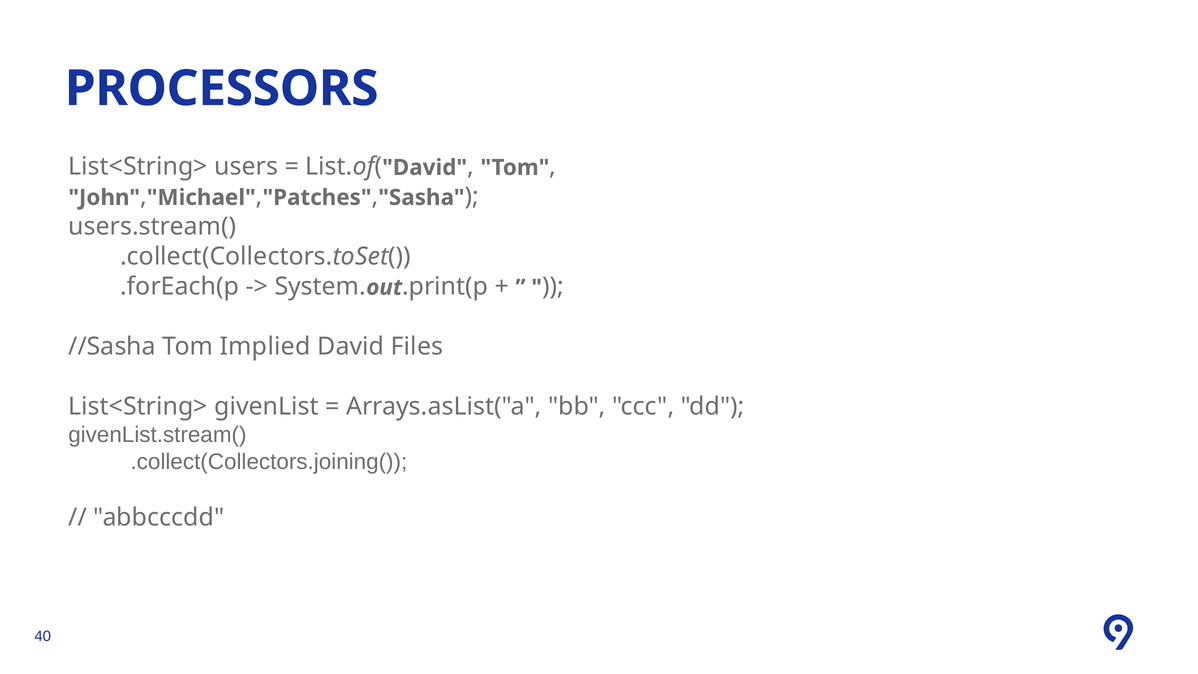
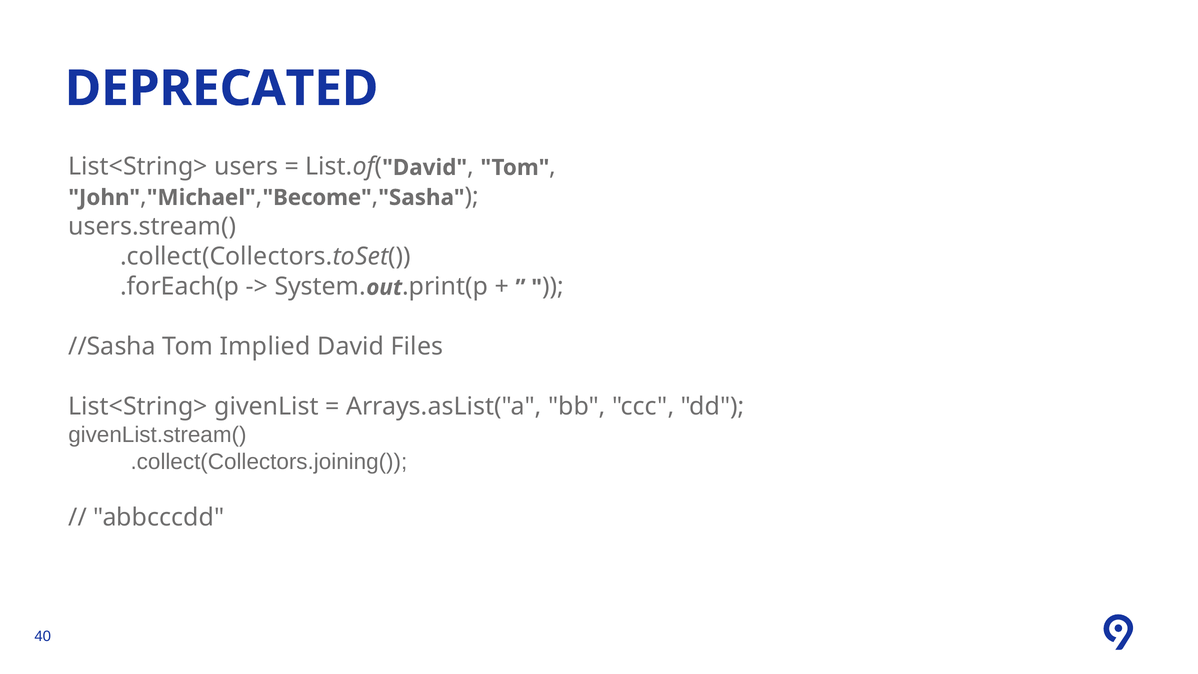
PROCESSORS: PROCESSORS -> DEPRECATED (222, 89)
Patches: Patches -> Become (317, 198)
